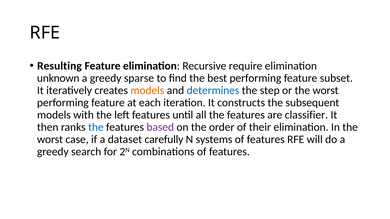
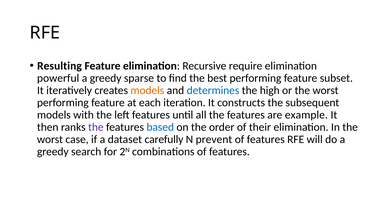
unknown: unknown -> powerful (58, 78)
step: step -> high (270, 91)
classifier: classifier -> example (306, 115)
the colour: blue -> purple (96, 127)
based colour: purple -> blue (160, 127)
systems: systems -> prevent (214, 140)
